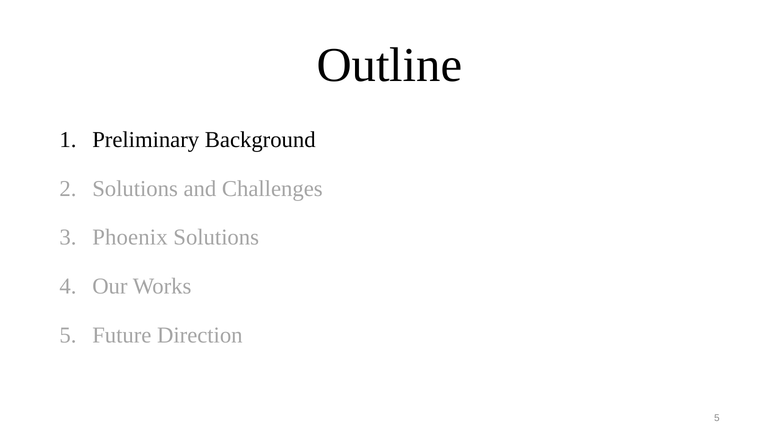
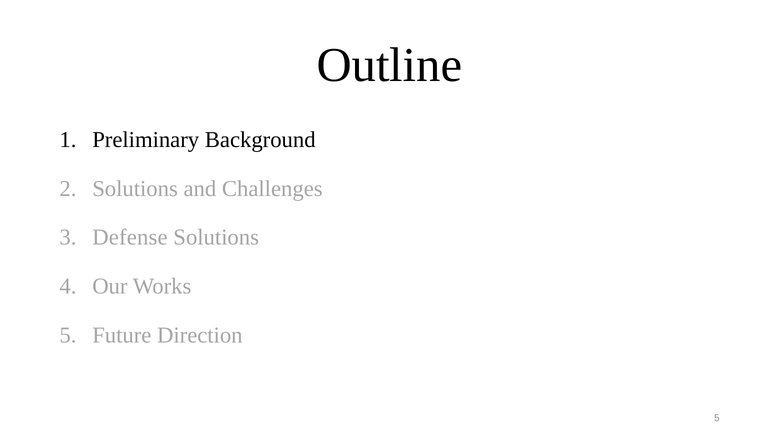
Phoenix: Phoenix -> Defense (130, 238)
